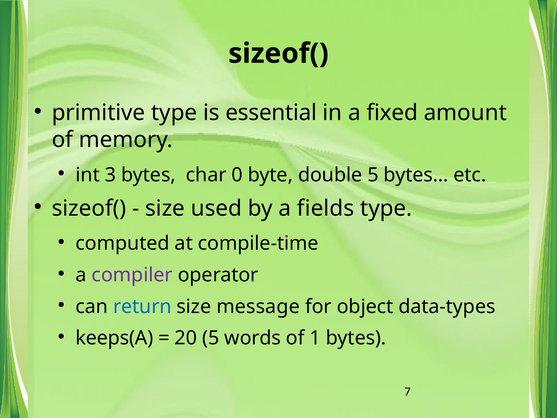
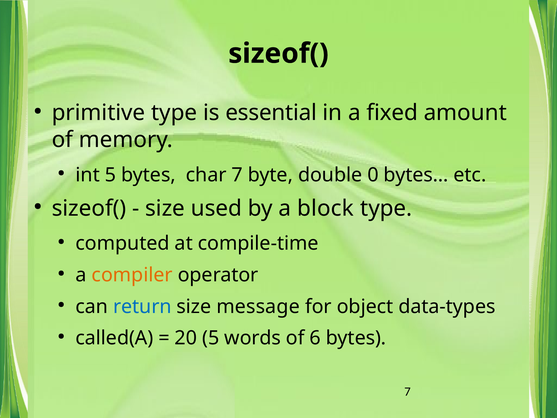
int 3: 3 -> 5 (111, 175)
char 0: 0 -> 7 (237, 175)
double 5: 5 -> 0 (373, 175)
fields: fields -> block (326, 208)
compiler colour: purple -> orange (132, 275)
keeps(A: keeps(A -> called(A (114, 338)
1: 1 -> 6 (315, 338)
